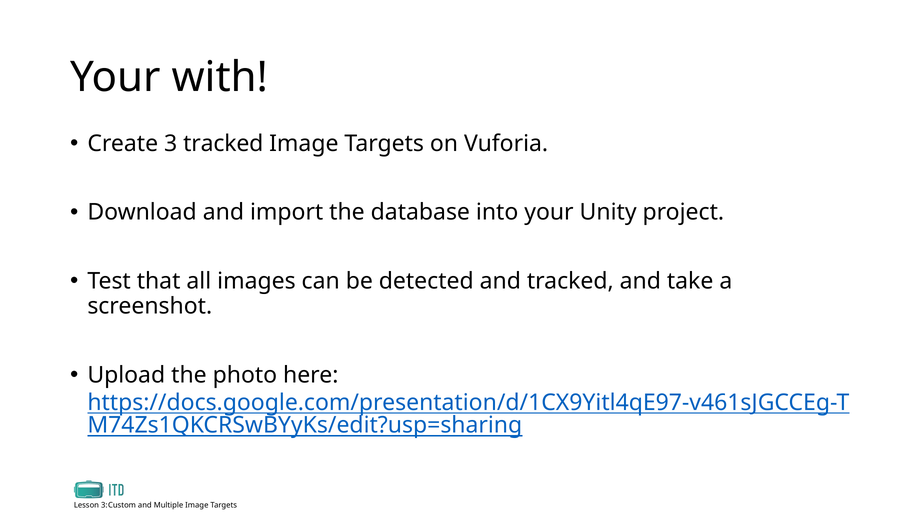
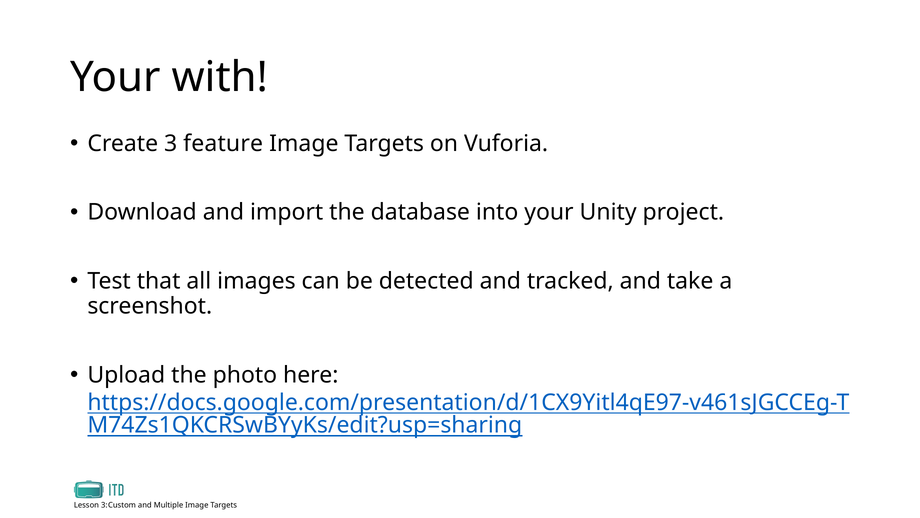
3 tracked: tracked -> feature (223, 143)
